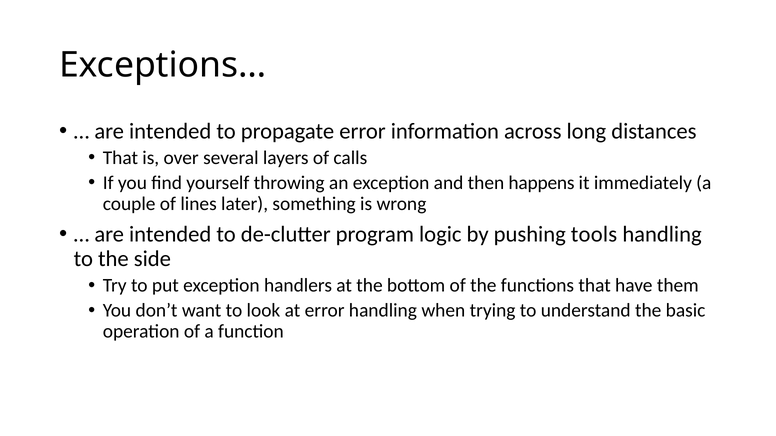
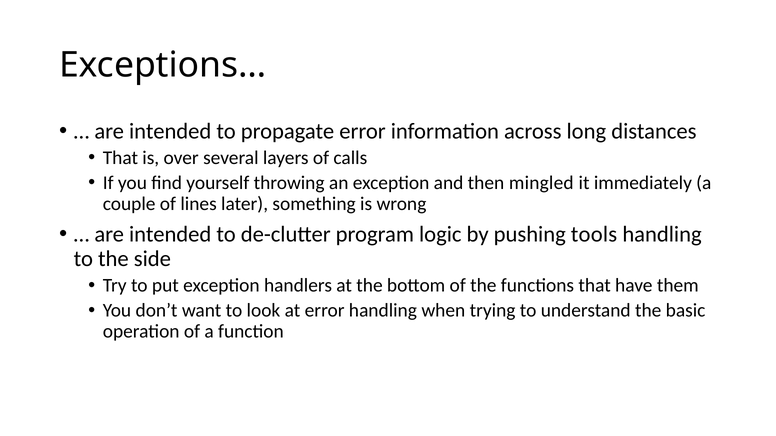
happens: happens -> mingled (541, 183)
